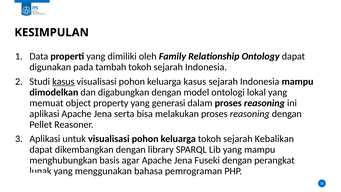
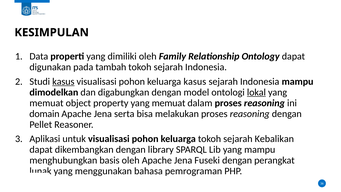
lokal underline: none -> present (256, 92)
property yang generasi: generasi -> memuat (169, 103)
aplikasi: aplikasi -> domain (44, 114)
basis agar: agar -> oleh (131, 160)
